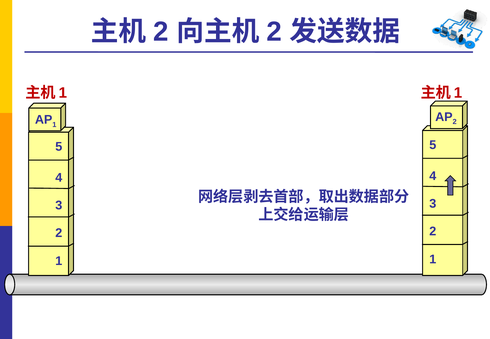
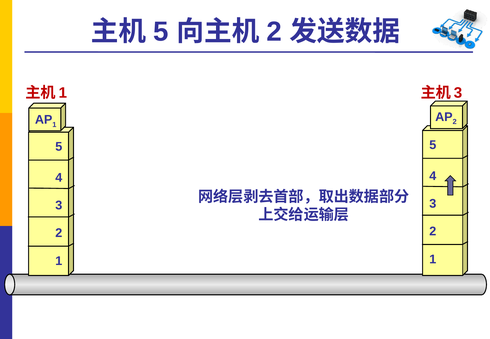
2: 2 -> 5 (161, 32)
1: 1 -> 3 (458, 93)
